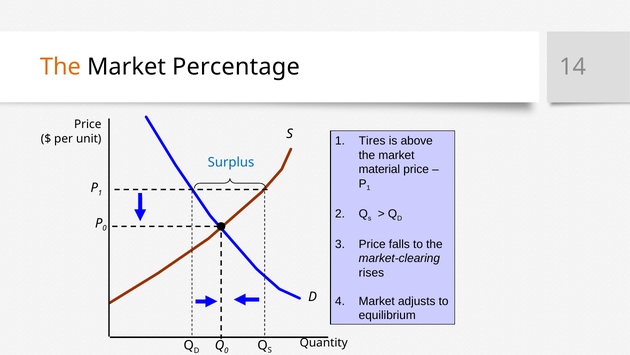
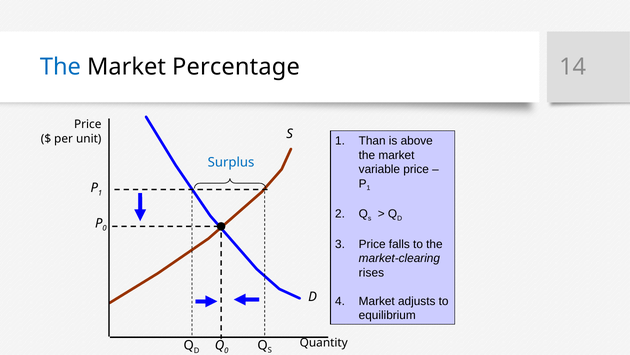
The colour: orange -> blue (60, 67)
Tires: Tires -> Than (372, 141)
material: material -> variable (379, 169)
